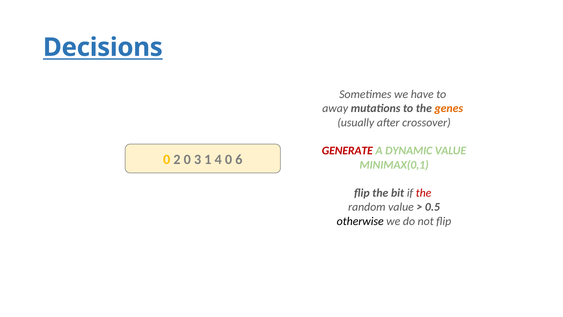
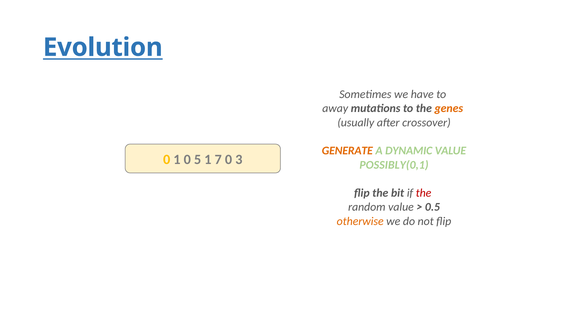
Decisions: Decisions -> Evolution (103, 47)
GENERATE colour: red -> orange (347, 151)
0 2: 2 -> 1 (177, 159)
3: 3 -> 5 (198, 159)
4: 4 -> 7 (218, 159)
6: 6 -> 3 (239, 159)
MINIMAX(0,1: MINIMAX(0,1 -> POSSIBLY(0,1 (394, 165)
otherwise colour: black -> orange (360, 221)
